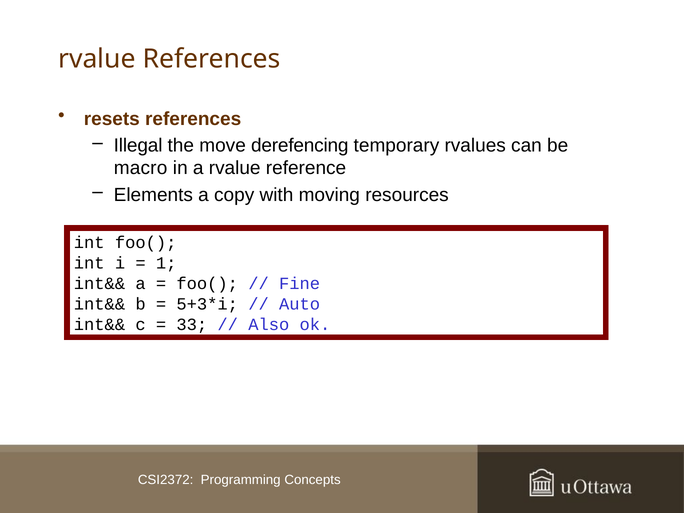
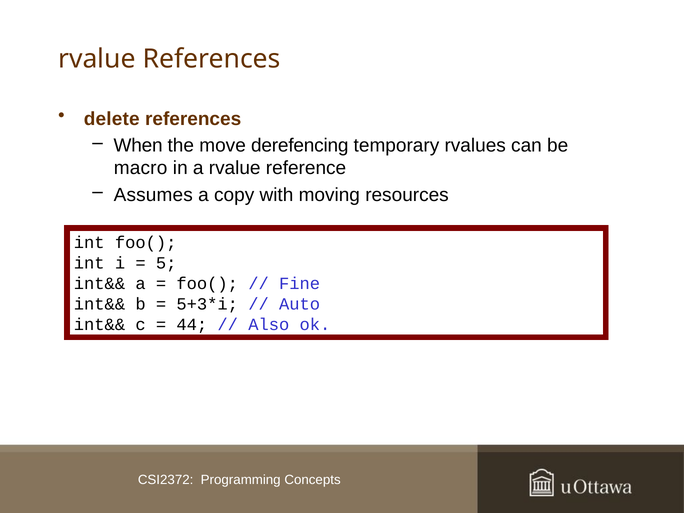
resets: resets -> delete (112, 119)
Illegal: Illegal -> When (138, 145)
Elements: Elements -> Assumes (153, 195)
1: 1 -> 5 (166, 263)
33: 33 -> 44 (192, 325)
